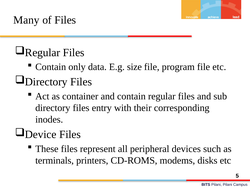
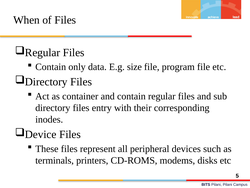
Many: Many -> When (26, 20)
